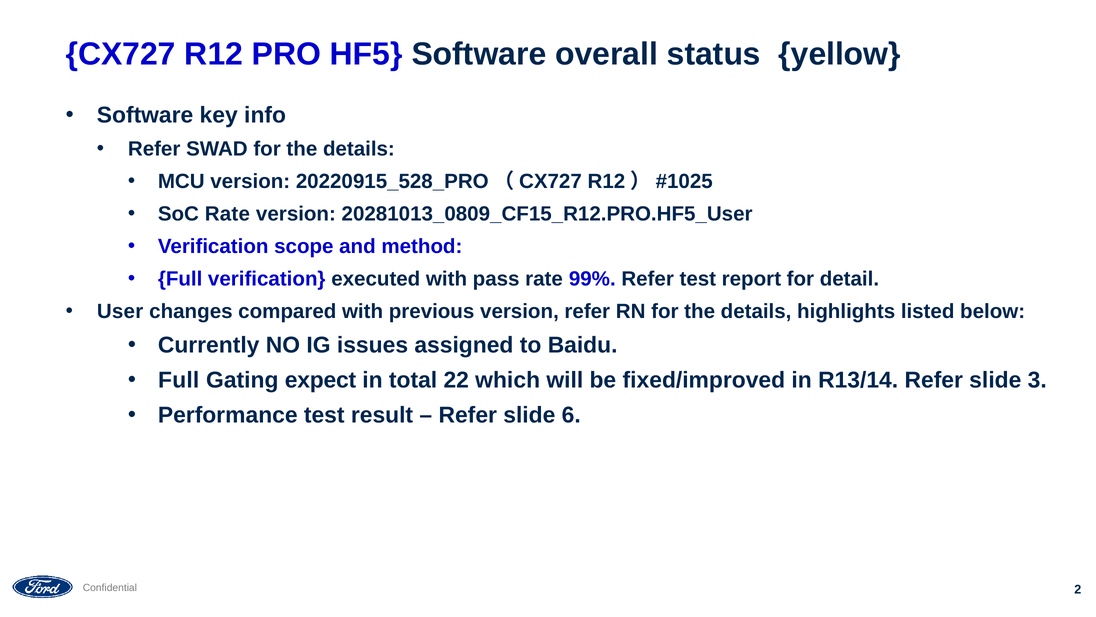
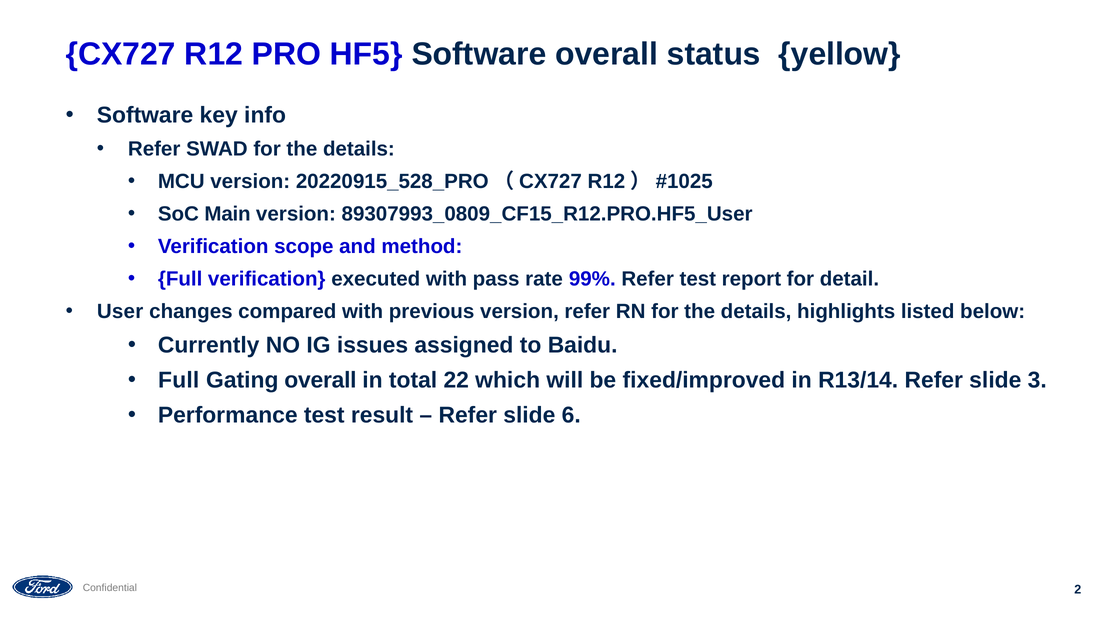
SoC Rate: Rate -> Main (228, 214)
20281013_0809_CF15_R12.PRO.HF5_User: 20281013_0809_CF15_R12.PRO.HF5_User -> 89307993_0809_CF15_R12.PRO.HF5_User (547, 214)
Gating expect: expect -> overall (320, 380)
